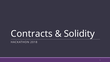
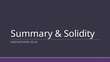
Contracts: Contracts -> Summary (32, 34)
